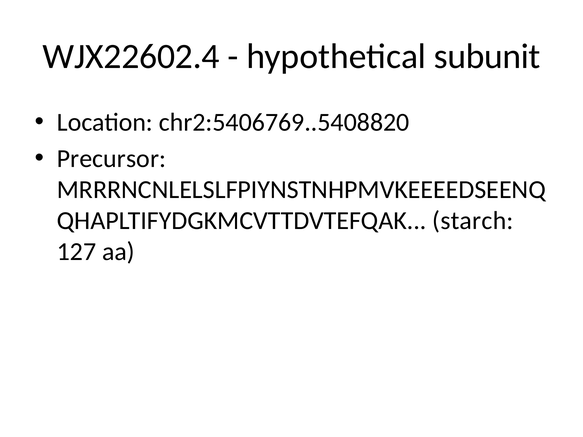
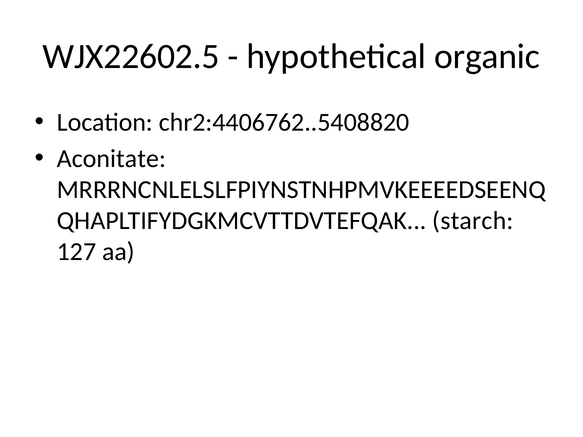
WJX22602.4: WJX22602.4 -> WJX22602.5 (131, 56)
subunit: subunit -> organic (487, 56)
chr2:5406769..5408820: chr2:5406769..5408820 -> chr2:4406762..5408820 (284, 122)
Precursor: Precursor -> Aconitate (111, 159)
